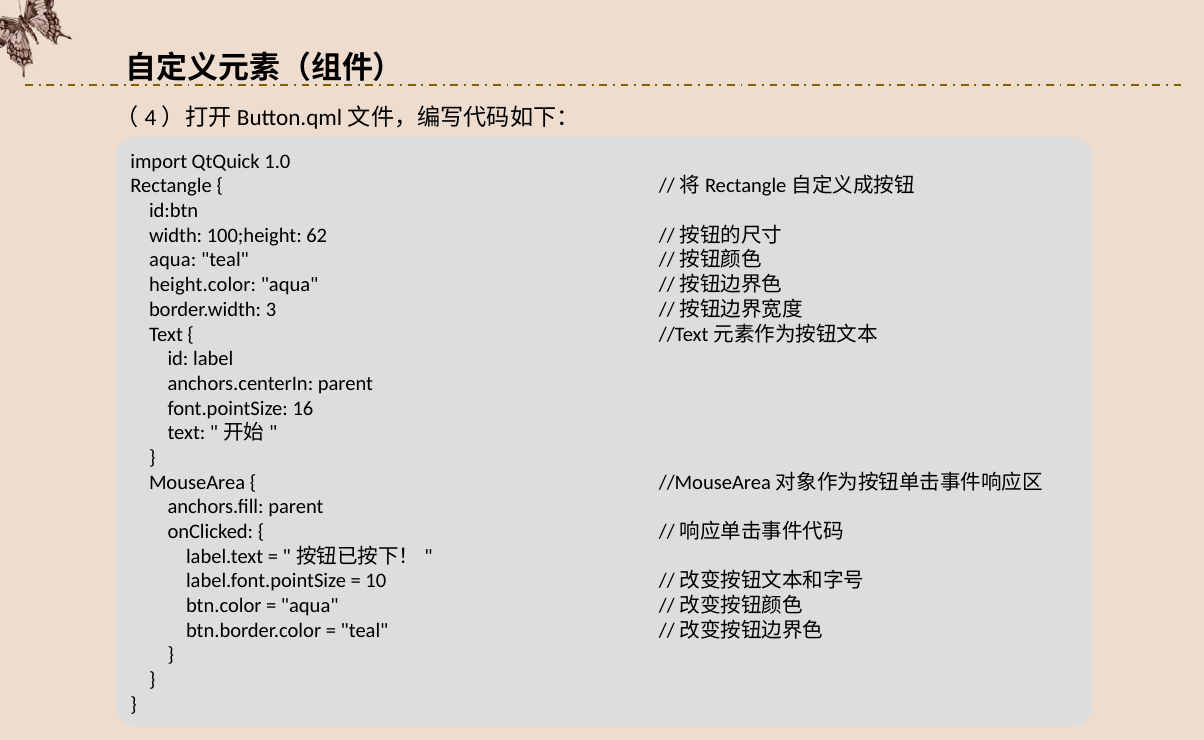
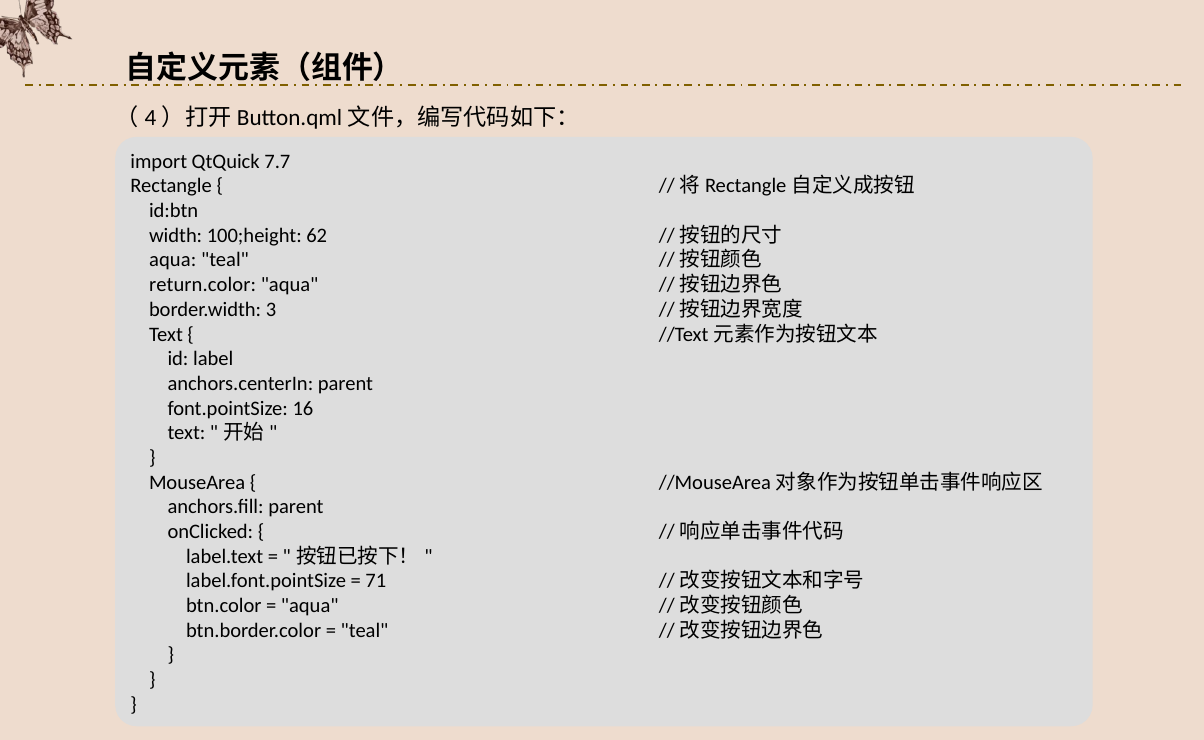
1.0: 1.0 -> 7.7 (277, 162)
height.color: height.color -> return.color (203, 285)
10: 10 -> 71 (376, 581)
